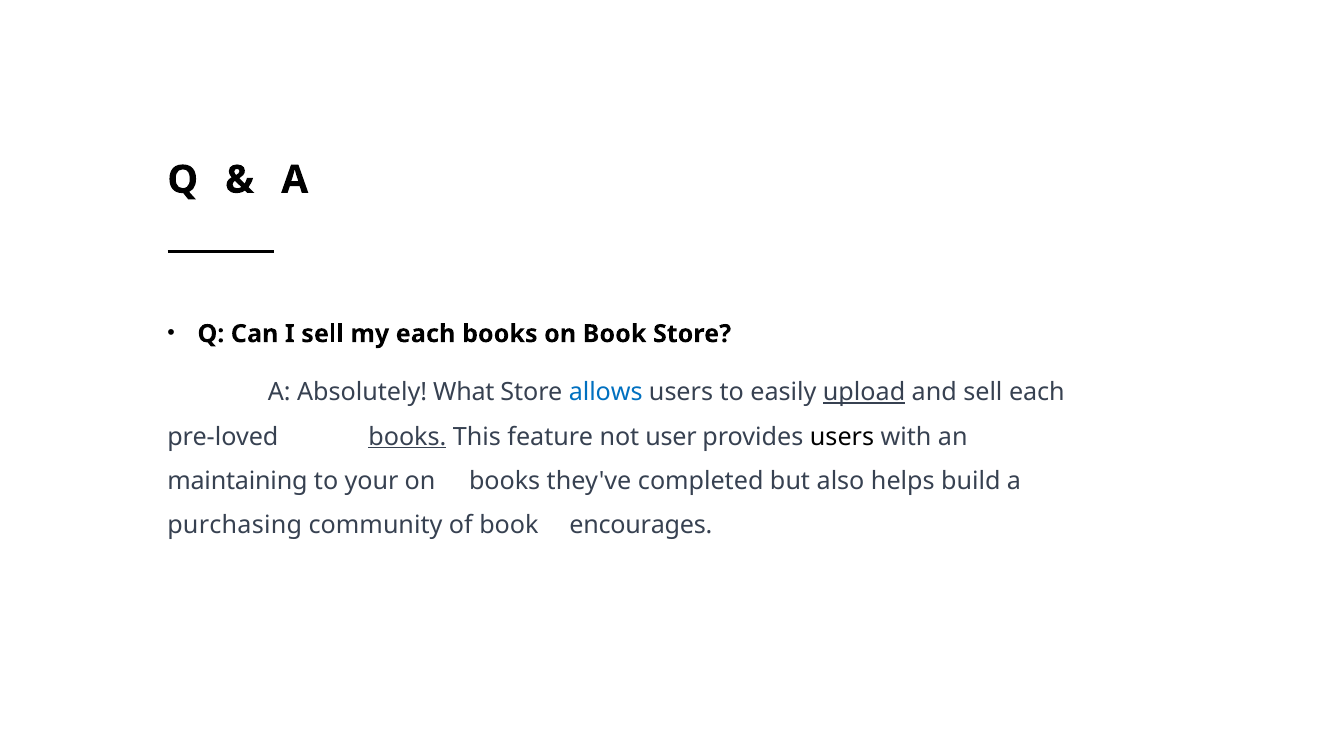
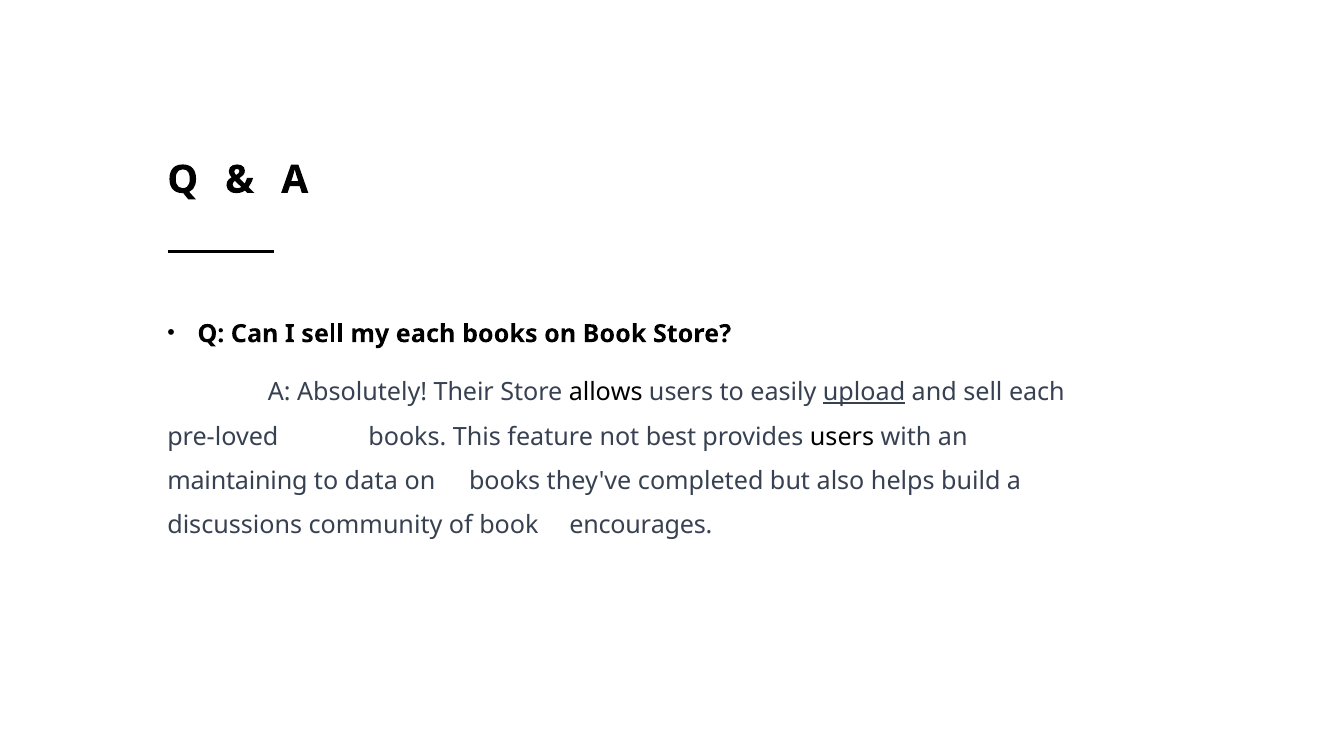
What: What -> Their (464, 392)
allows colour: blue -> black (606, 392)
books underline: present -> none (407, 437)
user: user -> best (671, 437)
your: your -> data (371, 481)
purchasing: purchasing -> discussions (235, 526)
